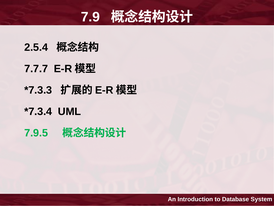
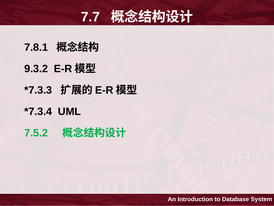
7.9: 7.9 -> 7.7 (90, 17)
2.5.4: 2.5.4 -> 7.8.1 (36, 47)
7.7.7: 7.7.7 -> 9.3.2 (36, 69)
7.9.5: 7.9.5 -> 7.5.2 (36, 133)
